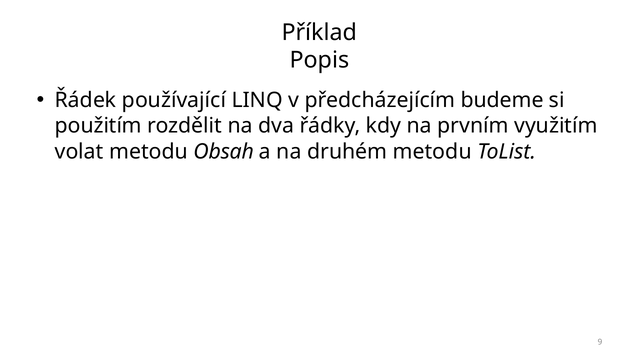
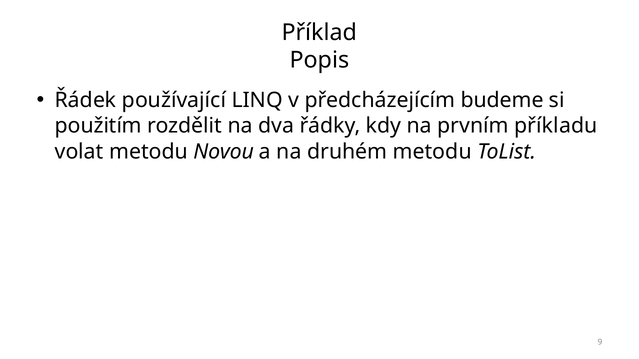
využitím: využitím -> příkladu (556, 126)
Obsah: Obsah -> Novou (224, 152)
